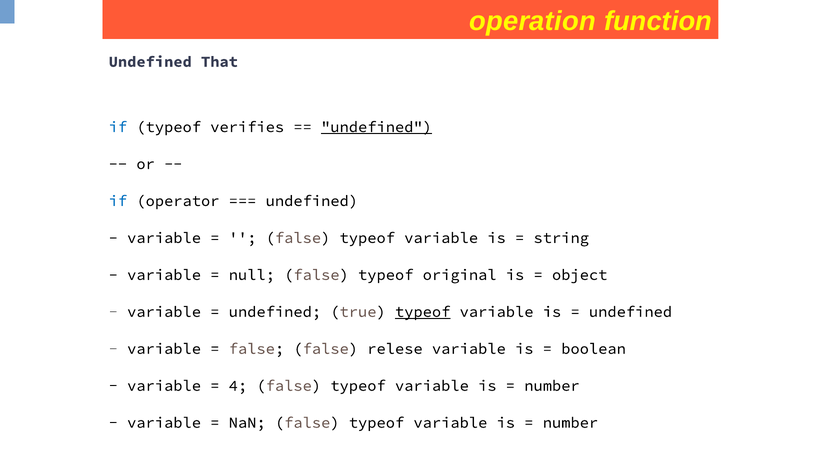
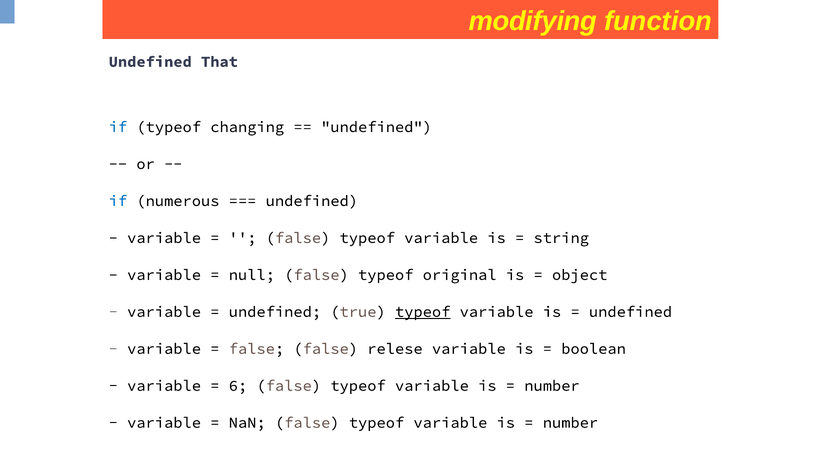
operation: operation -> modifying (533, 21)
verifies: verifies -> changing (247, 127)
undefined underline: present -> none (377, 127)
operator: operator -> numerous (178, 201)
4: 4 -> 6 (238, 386)
